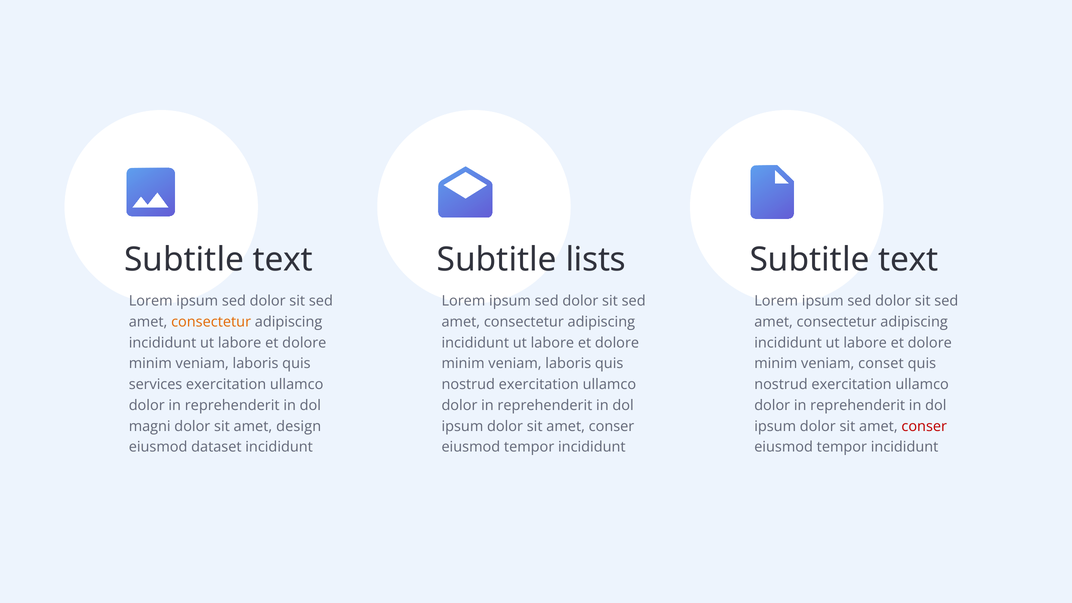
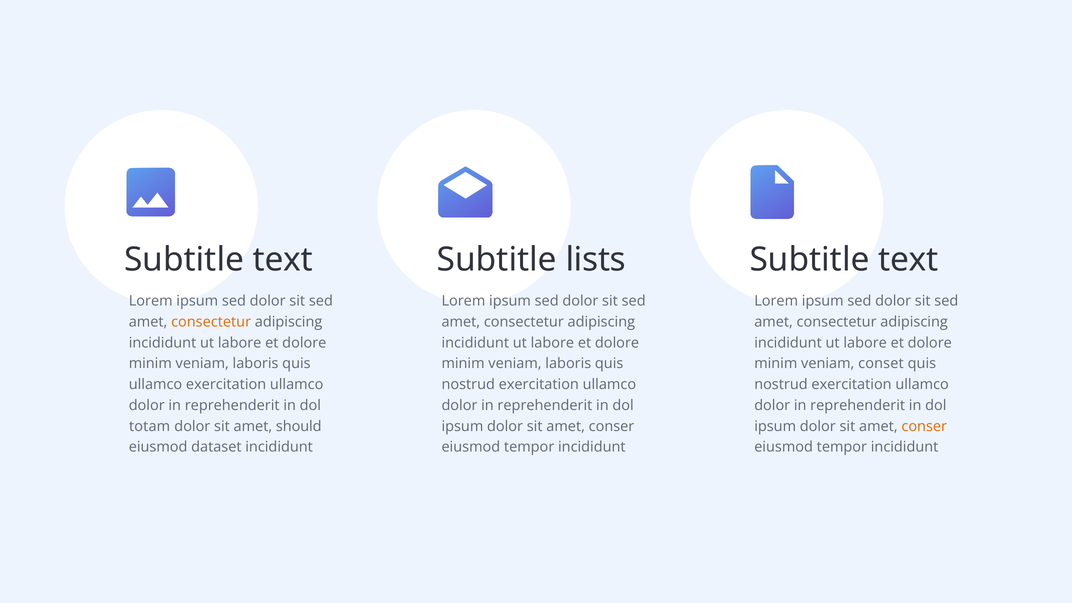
services: services -> ullamco (155, 385)
magni: magni -> totam (150, 426)
design: design -> should (299, 426)
conser colour: red -> orange (924, 426)
